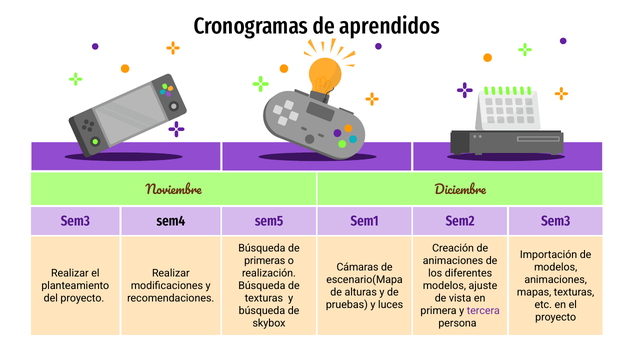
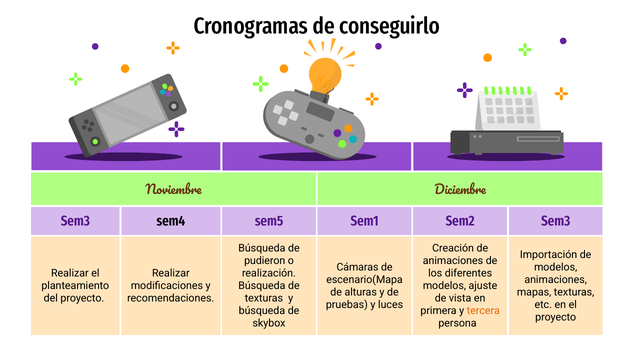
aprendidos: aprendidos -> conseguirlo (390, 26)
primeras: primeras -> pudieron (265, 260)
tercera colour: purple -> orange (483, 310)
